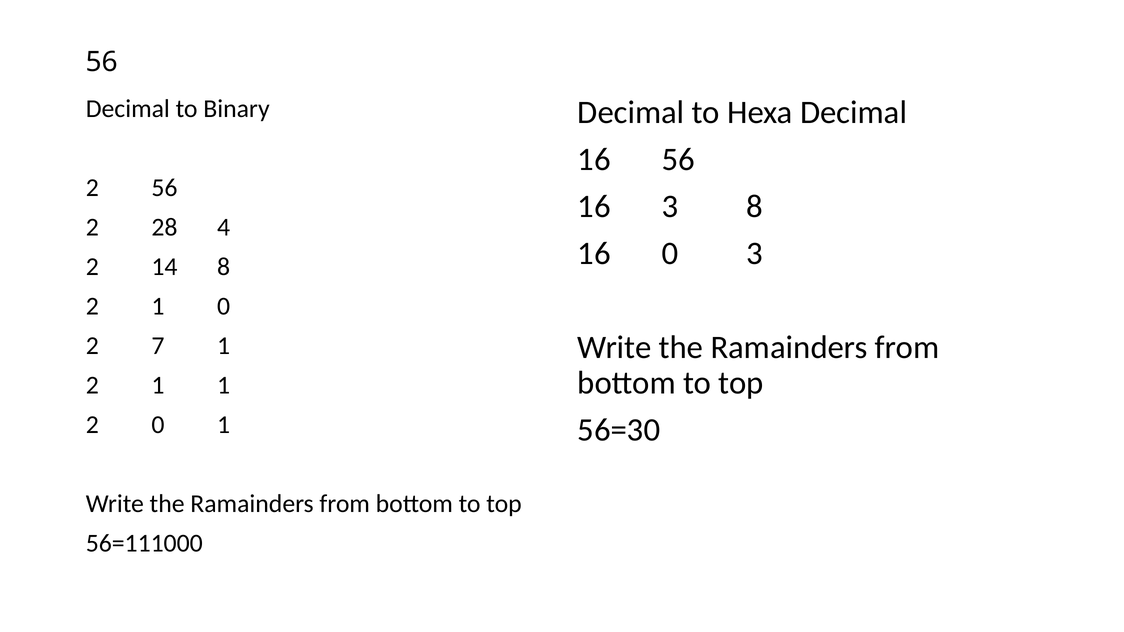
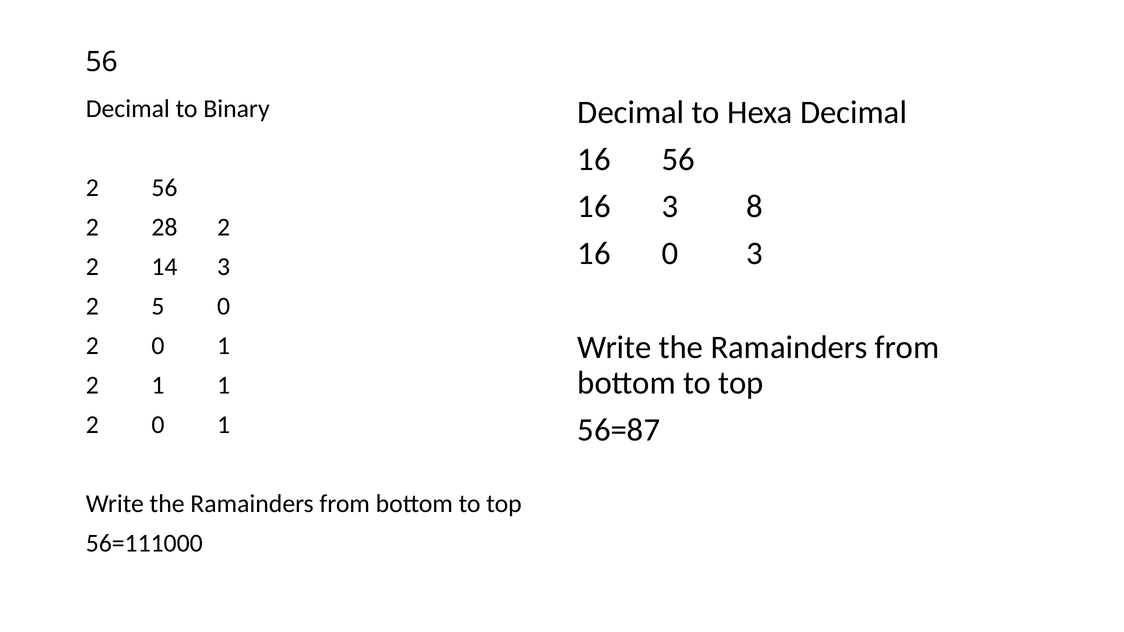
28 4: 4 -> 2 (224, 227)
14 8: 8 -> 3 (224, 267)
1: 1 -> 5 (158, 306)
7: 7 -> 0 (158, 346)
56=30: 56=30 -> 56=87 (619, 430)
